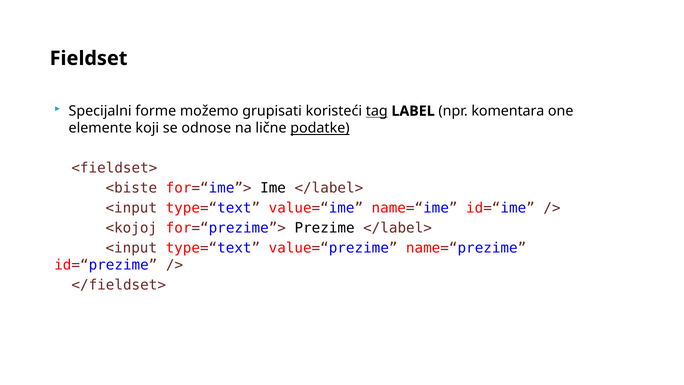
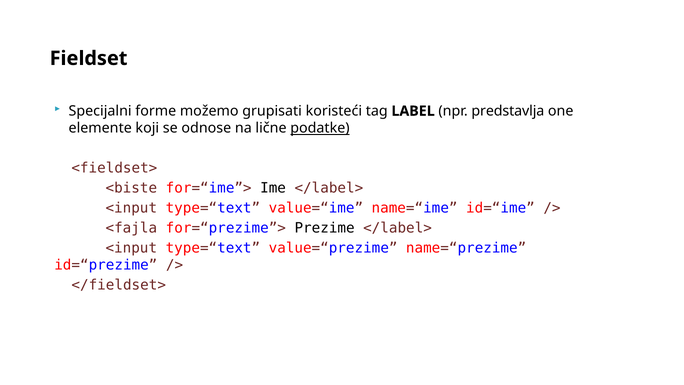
tag underline: present -> none (377, 111)
komentara: komentara -> predstavlja (508, 111)
<kojoj: <kojoj -> <fajla (131, 228)
